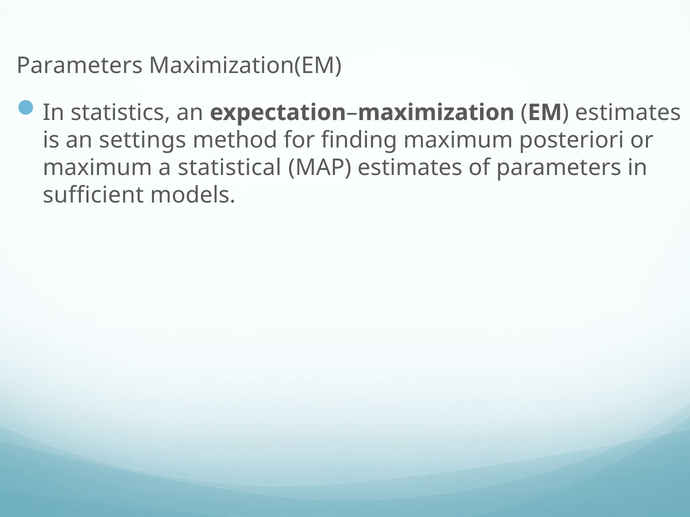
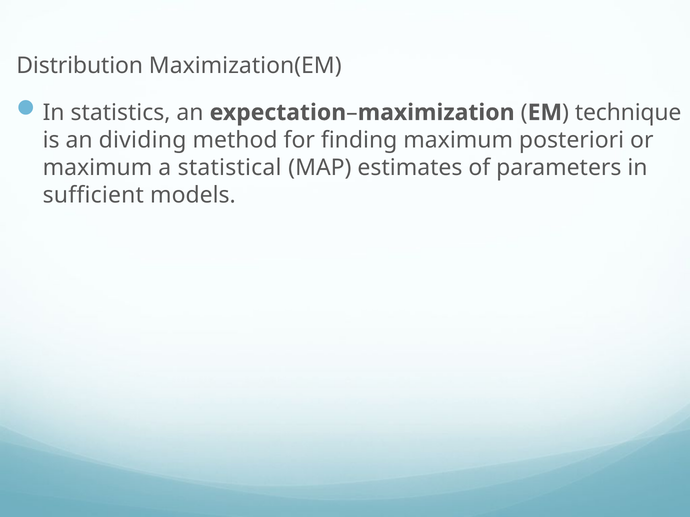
Parameters: Parameters -> Distribution (80, 66)
estimates: estimates -> technique (628, 113)
settings: settings -> dividing (143, 140)
